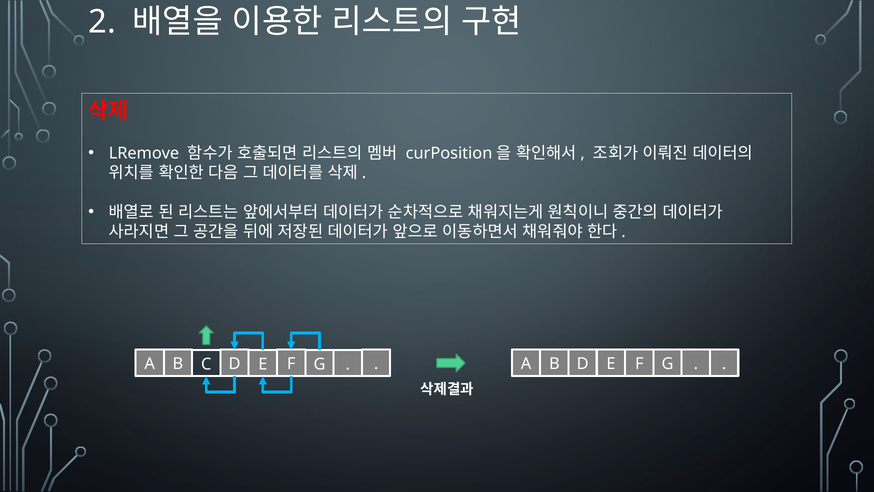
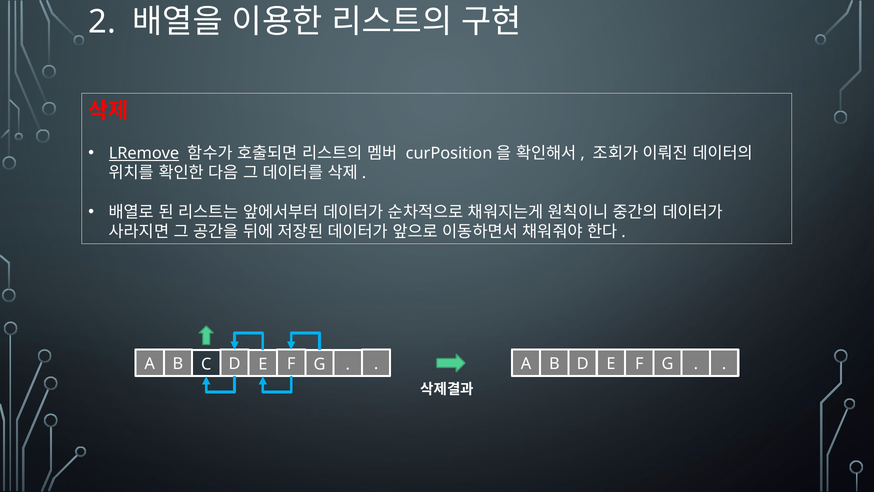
LRemove underline: none -> present (144, 153)
